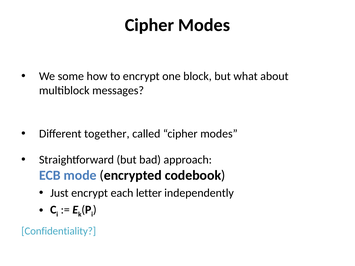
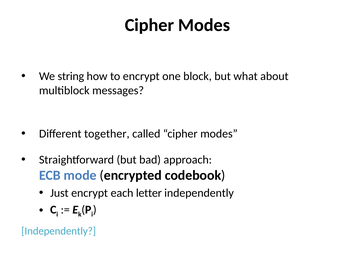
some: some -> string (71, 76)
Confidentiality: Confidentiality -> Independently (59, 231)
